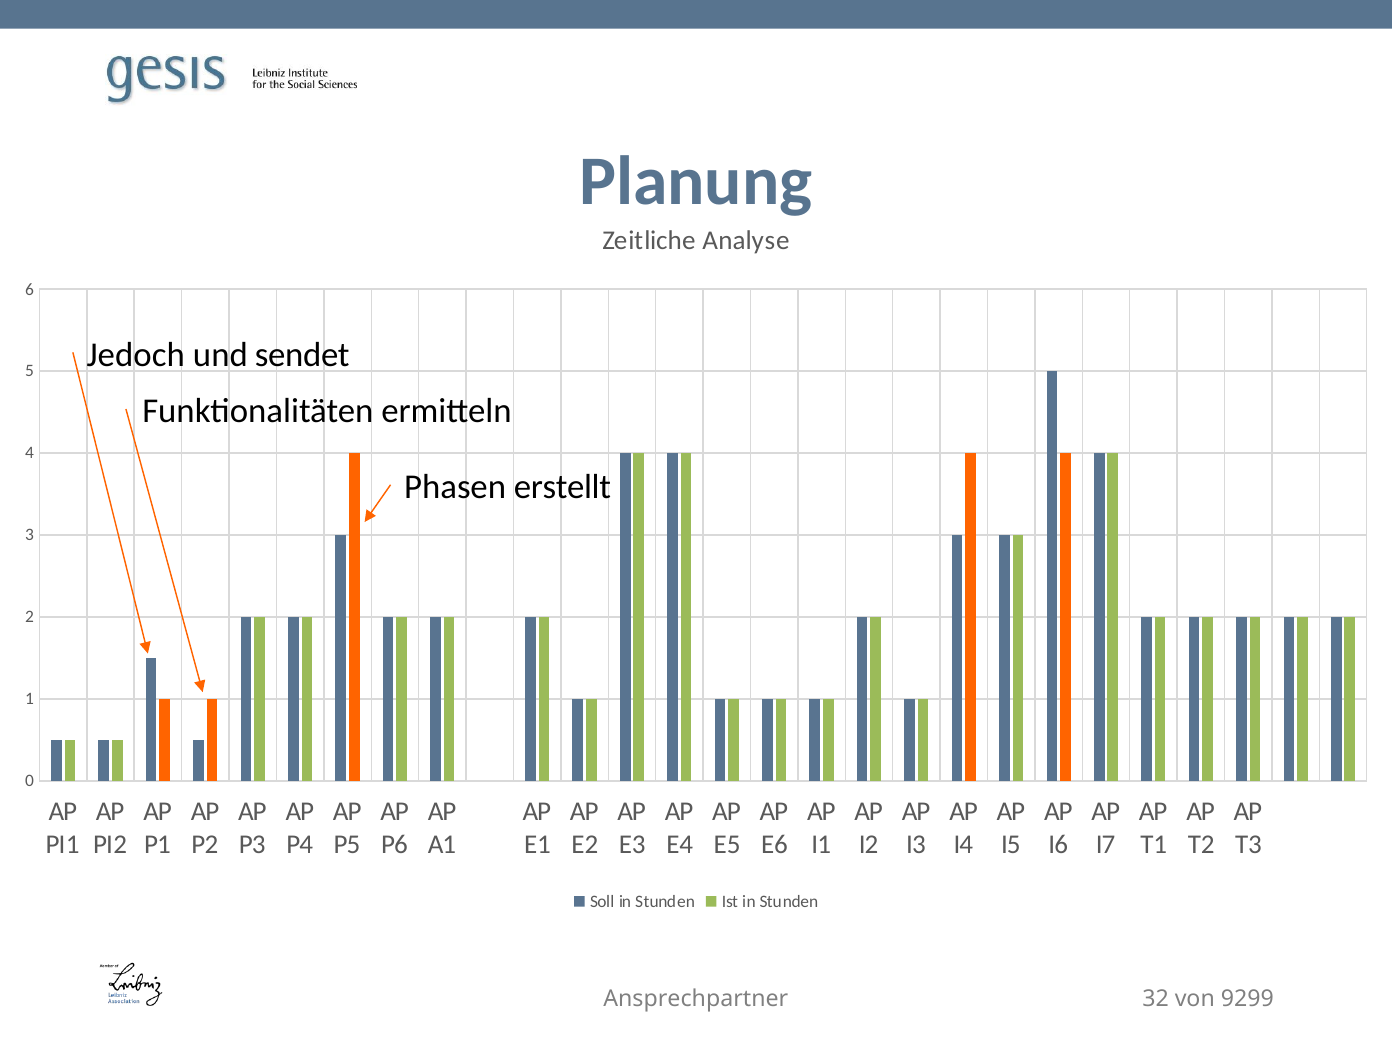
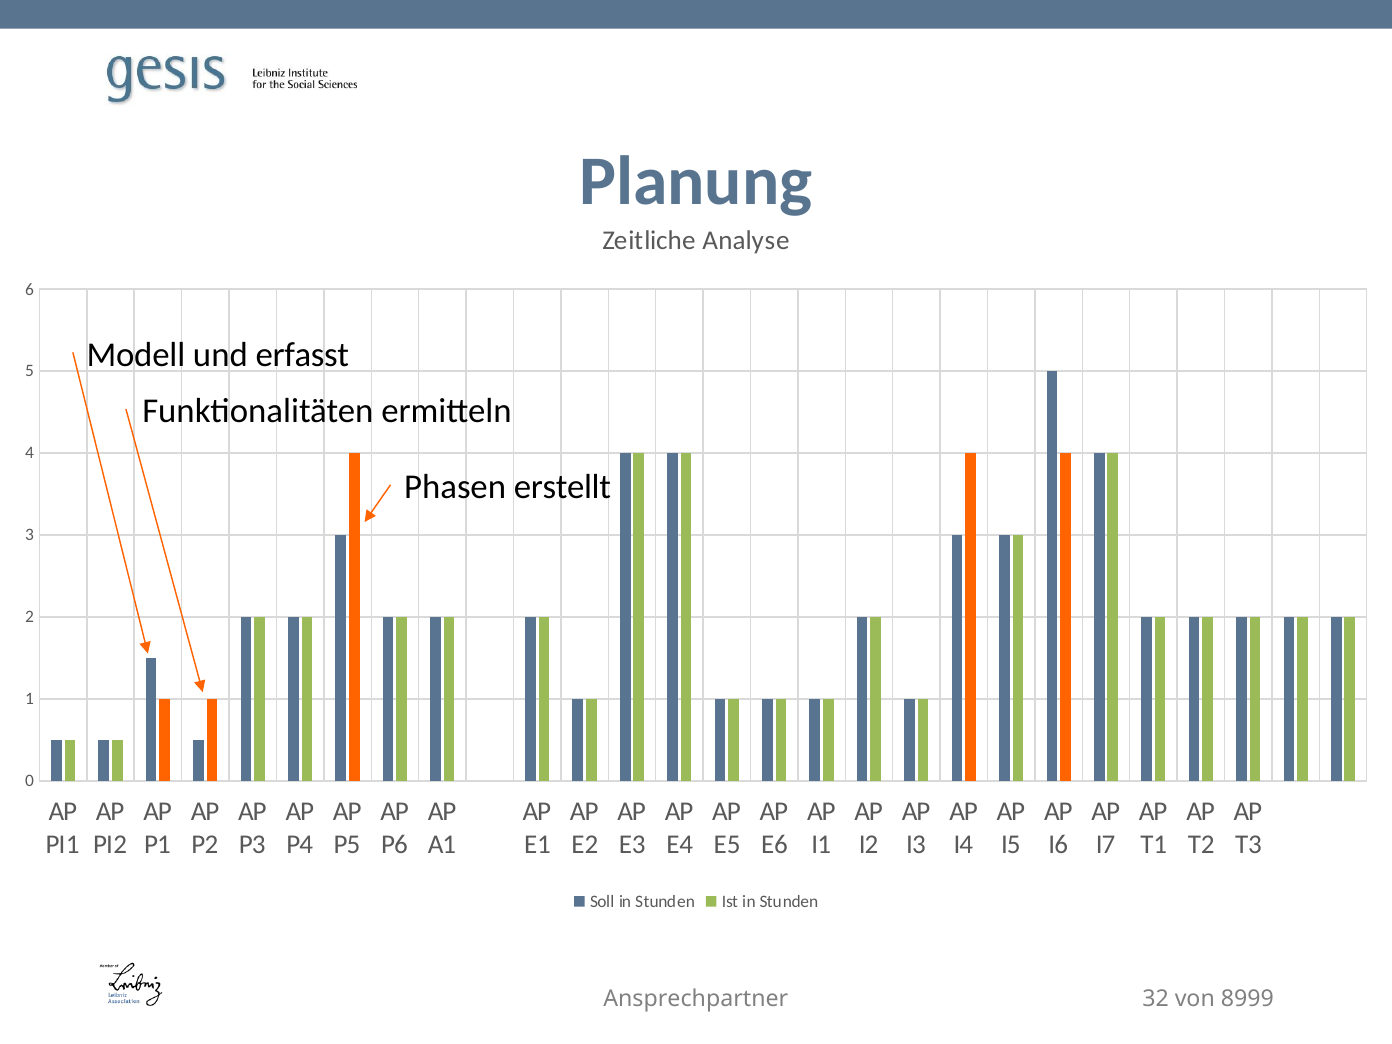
Jedoch: Jedoch -> Modell (136, 355)
sendet: sendet -> erfasst (302, 355)
9299: 9299 -> 8999 (1247, 999)
